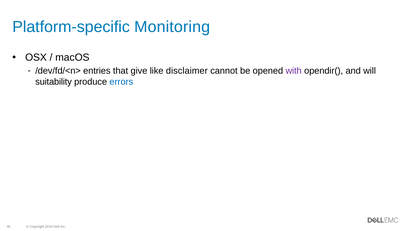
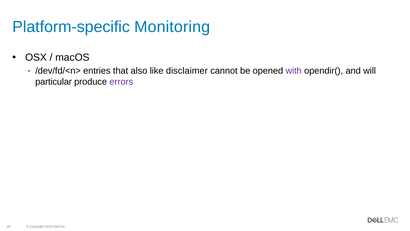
give: give -> also (139, 71)
suitability: suitability -> particular (54, 82)
errors colour: blue -> purple (121, 82)
